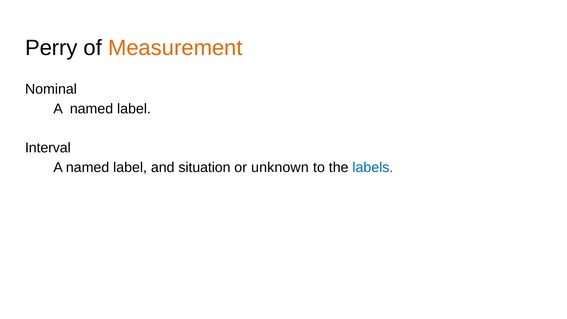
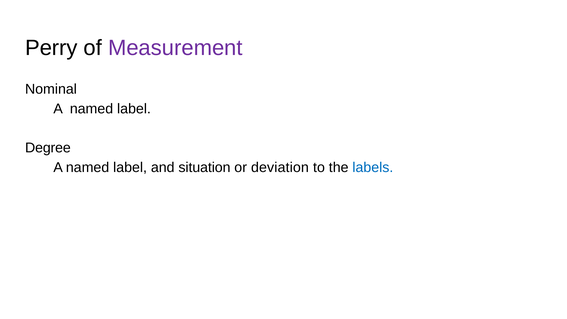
Measurement colour: orange -> purple (175, 48)
Interval: Interval -> Degree (48, 148)
unknown: unknown -> deviation (280, 167)
